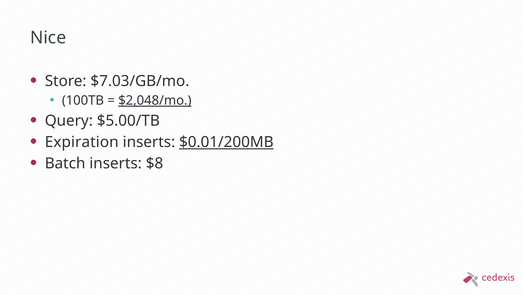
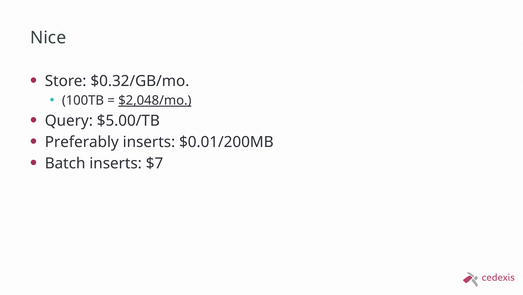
$7.03/GB/mo: $7.03/GB/mo -> $0.32/GB/mo (140, 81)
Expiration: Expiration -> Preferably (82, 142)
$0.01/200MB underline: present -> none (226, 142)
$8: $8 -> $7 (155, 163)
